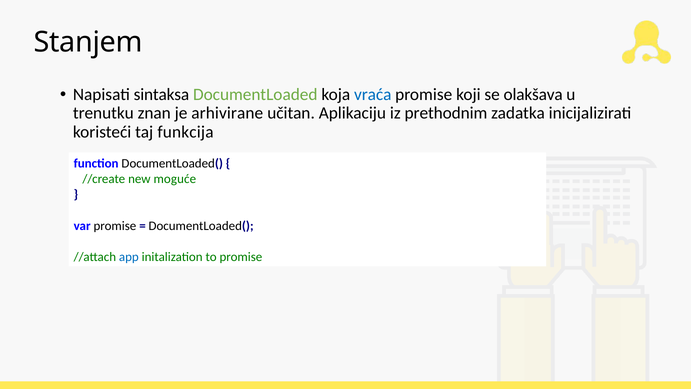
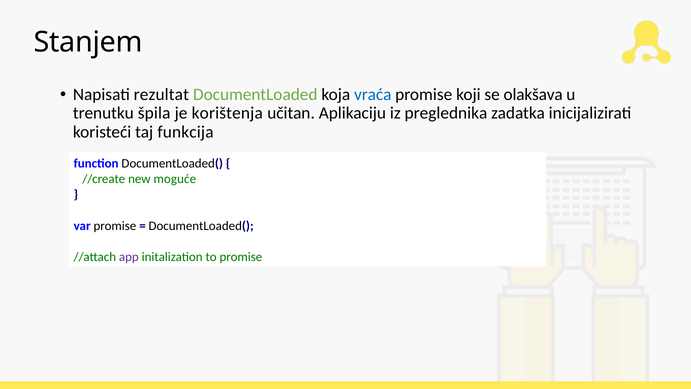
sintaksa: sintaksa -> rezultat (161, 94)
znan: znan -> špila (154, 113)
arhivirane: arhivirane -> korištenja (227, 113)
prethodnim: prethodnim -> preglednika (446, 113)
app colour: blue -> purple (129, 257)
